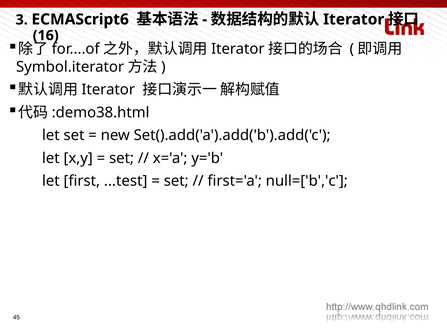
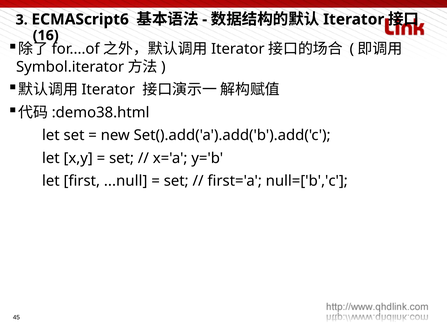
...test: ...test -> ...null (126, 181)
